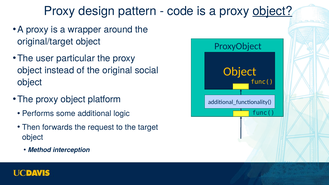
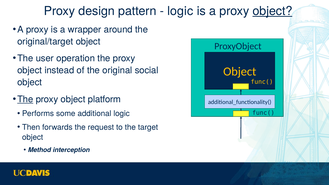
code: code -> logic (180, 11)
particular: particular -> operation (76, 58)
The underline: none -> present (25, 99)
